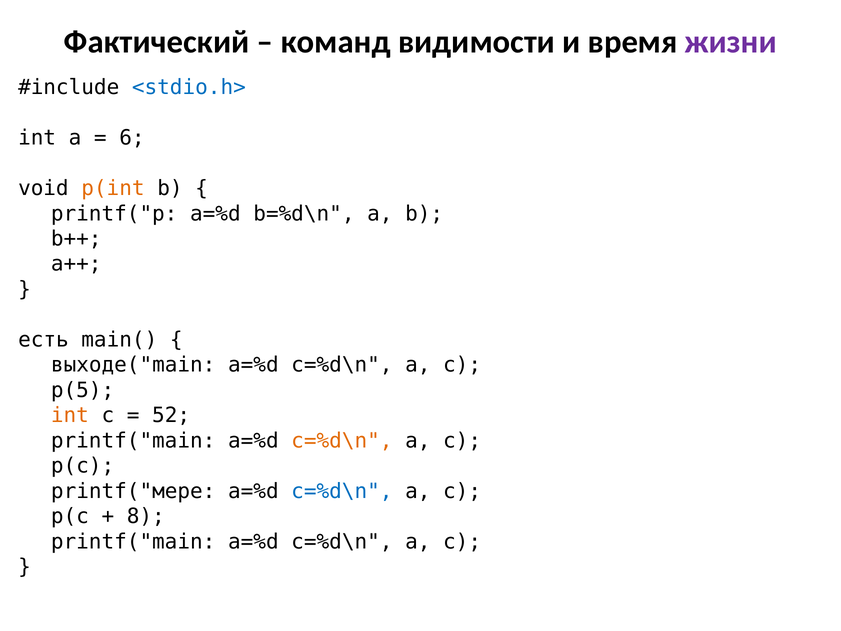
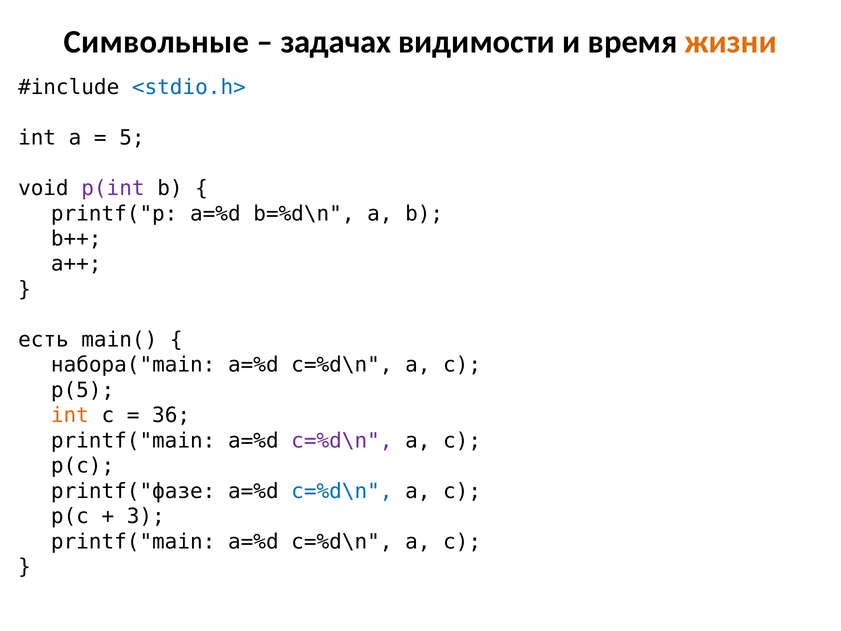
Фактический: Фактический -> Символьные (157, 42)
команд: команд -> задачах (336, 42)
жизни colour: purple -> orange (731, 42)
6: 6 -> 5 (132, 138)
p(int colour: orange -> purple (113, 188)
выходе("main: выходе("main -> набора("main (133, 365)
52: 52 -> 36 (171, 415)
c=%d\n colour: orange -> purple (342, 441)
printf("мере: printf("мере -> printf("фазе (133, 491)
8: 8 -> 3 (146, 516)
